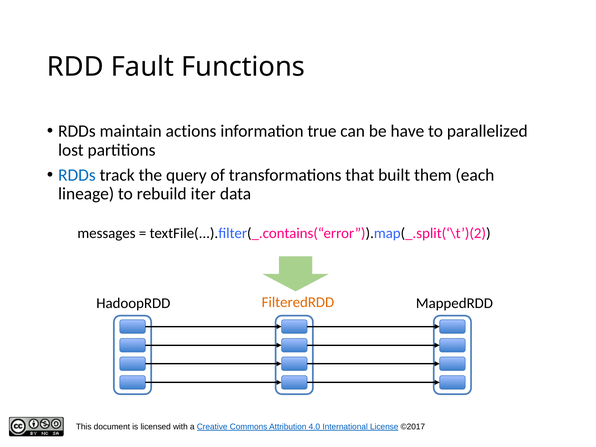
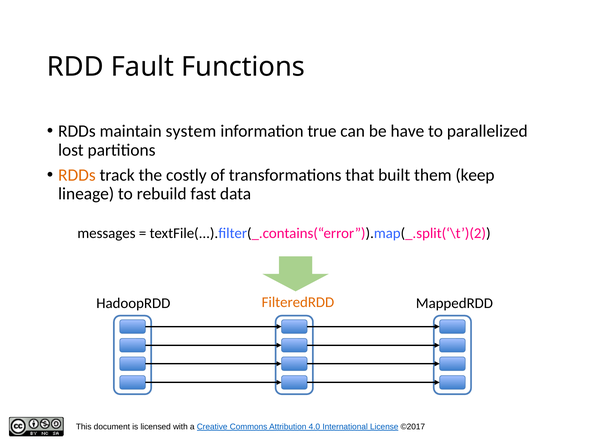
actions: actions -> system (191, 131)
RDDs colour: blue -> orange (77, 175)
query: query -> costly (186, 175)
each: each -> keep (475, 175)
iter: iter -> fast (203, 194)
